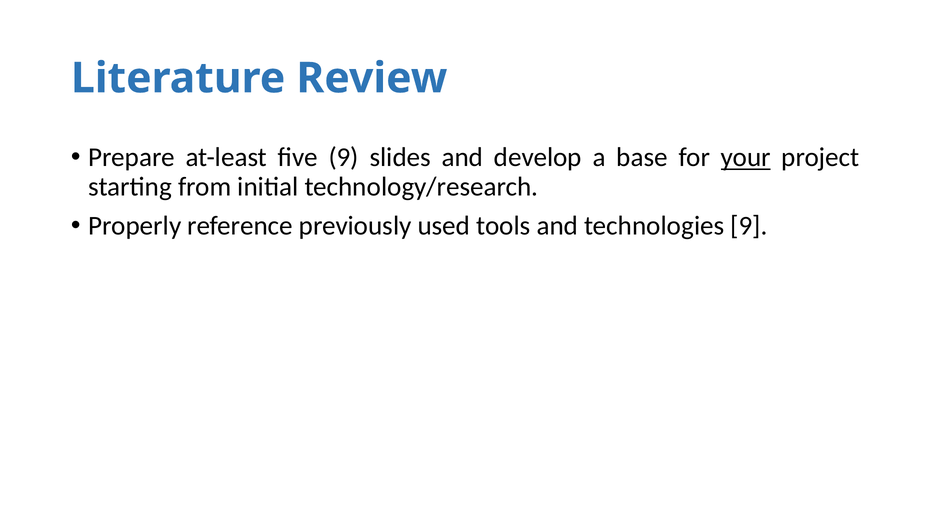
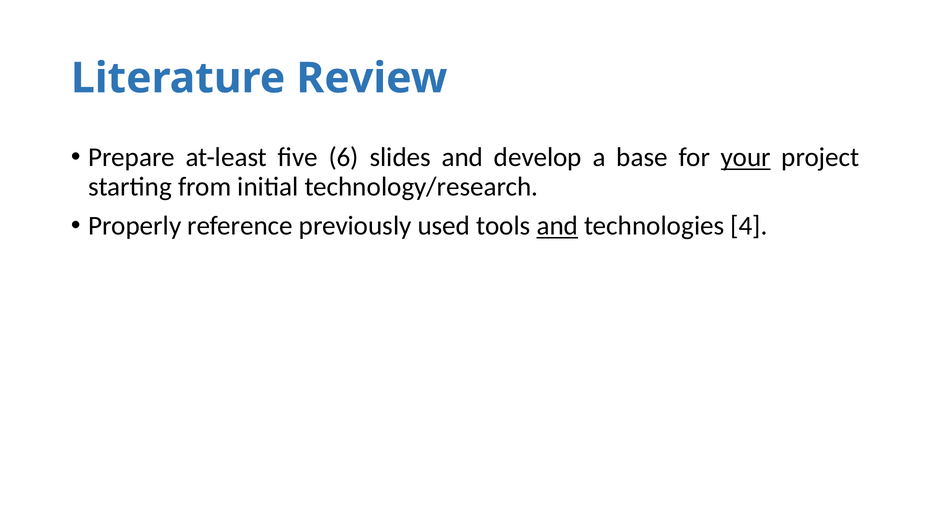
five 9: 9 -> 6 (344, 157)
and underline: none -> present (557, 226)
technologies 9: 9 -> 4 (749, 226)
